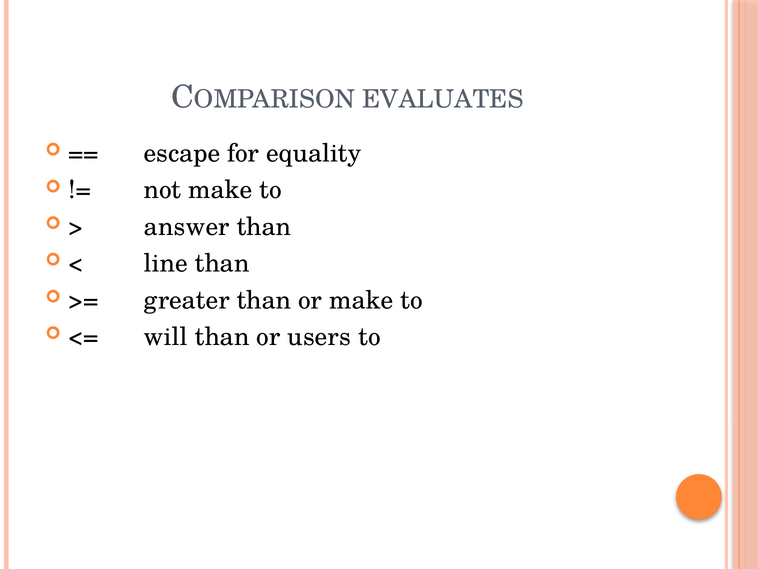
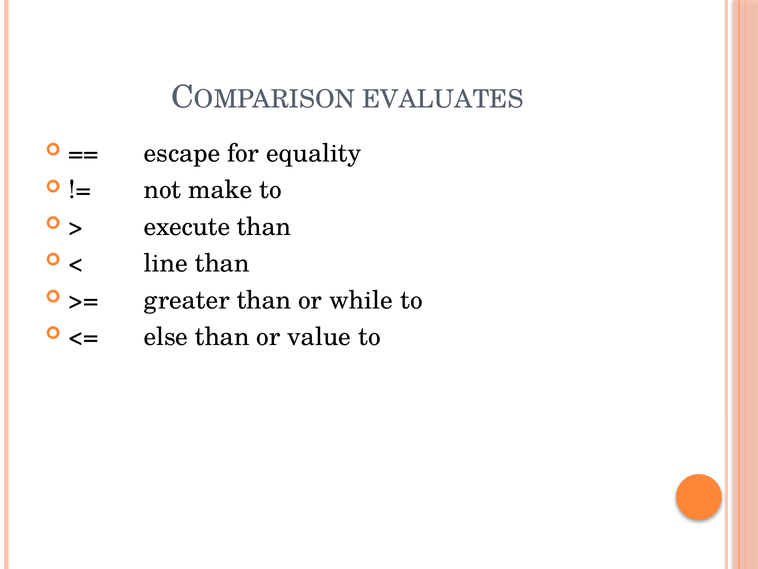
answer: answer -> execute (187, 227)
or make: make -> while (361, 300)
will: will -> else (166, 337)
users: users -> value (319, 337)
